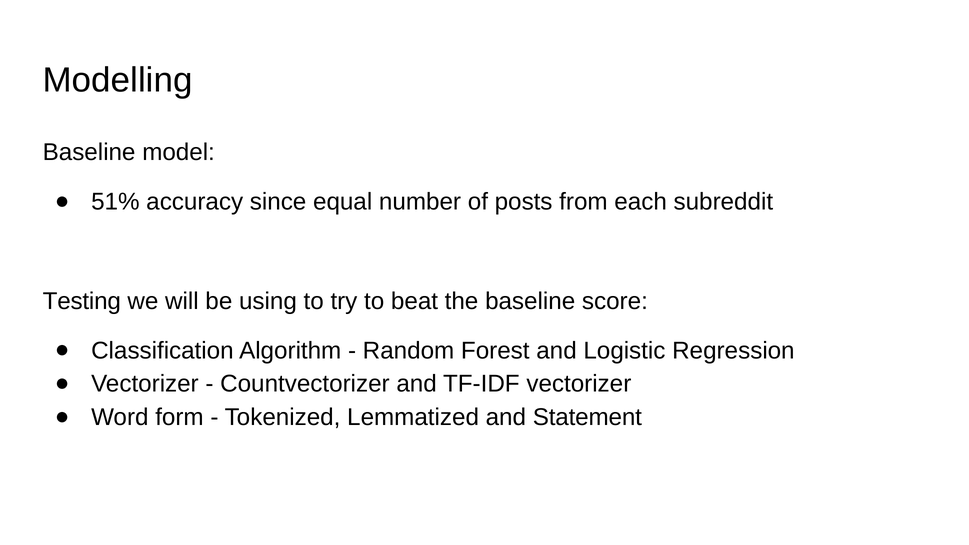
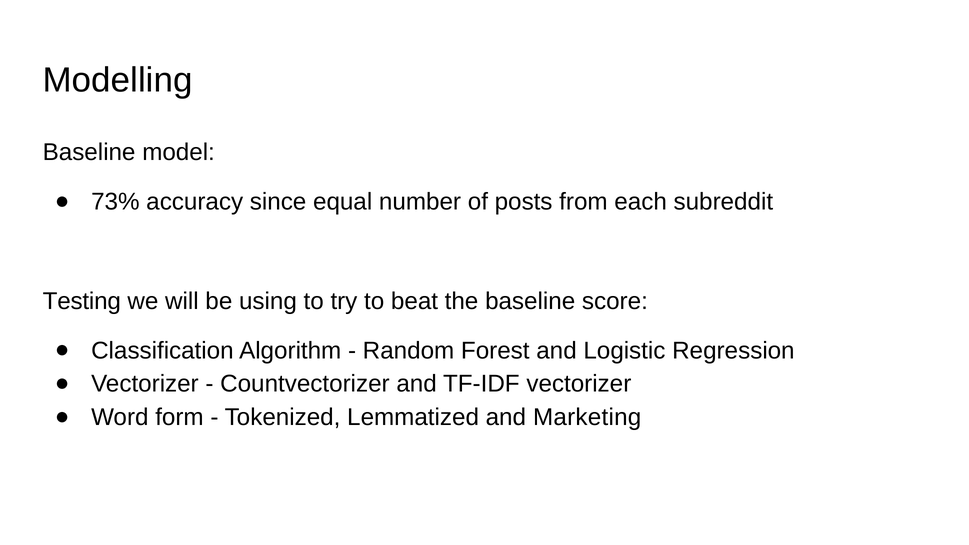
51%: 51% -> 73% (115, 202)
Statement: Statement -> Marketing (587, 417)
